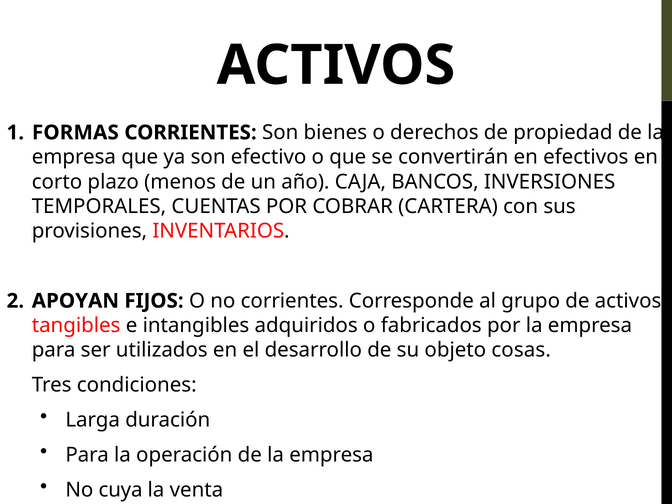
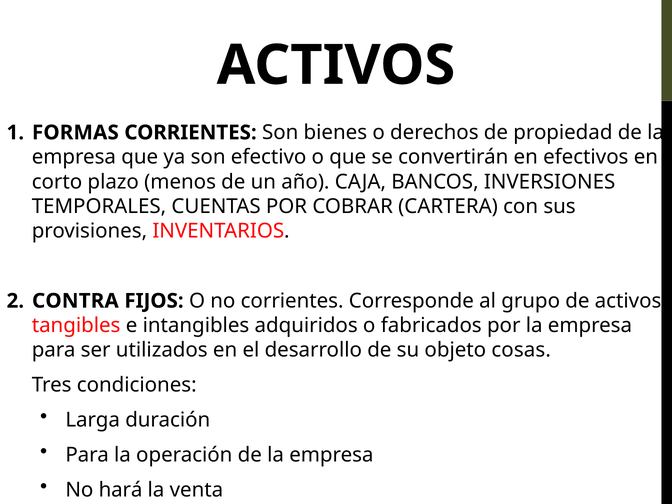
APOYAN: APOYAN -> CONTRA (75, 301)
cuya: cuya -> hará (121, 490)
